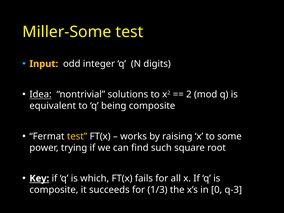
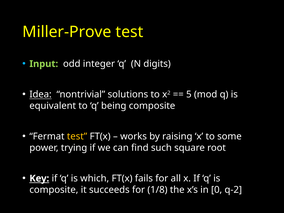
Miller-Some: Miller-Some -> Miller-Prove (67, 32)
Input colour: yellow -> light green (44, 64)
2: 2 -> 5 (189, 94)
1/3: 1/3 -> 1/8 (157, 190)
q-3: q-3 -> q-2 (233, 190)
